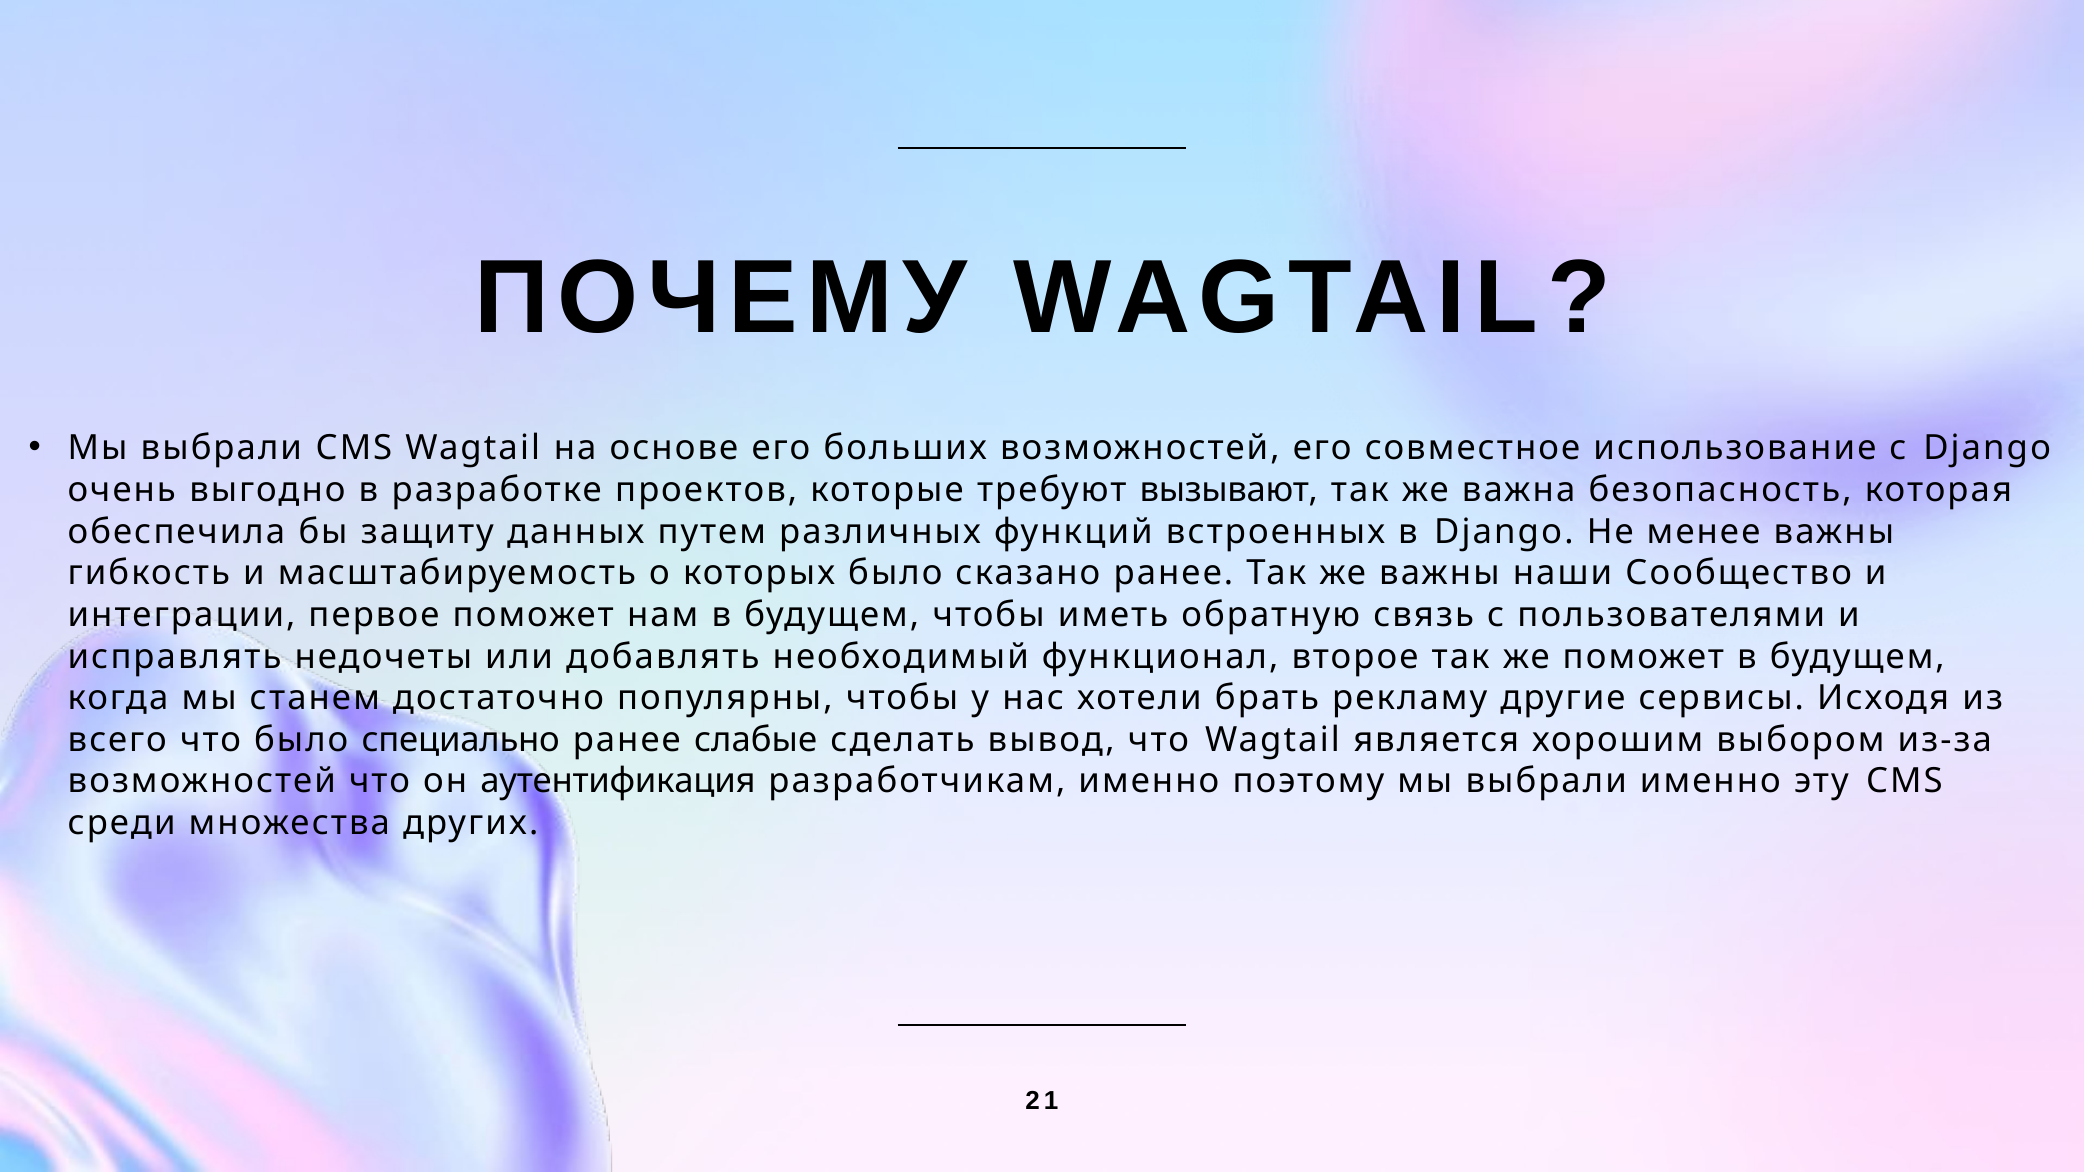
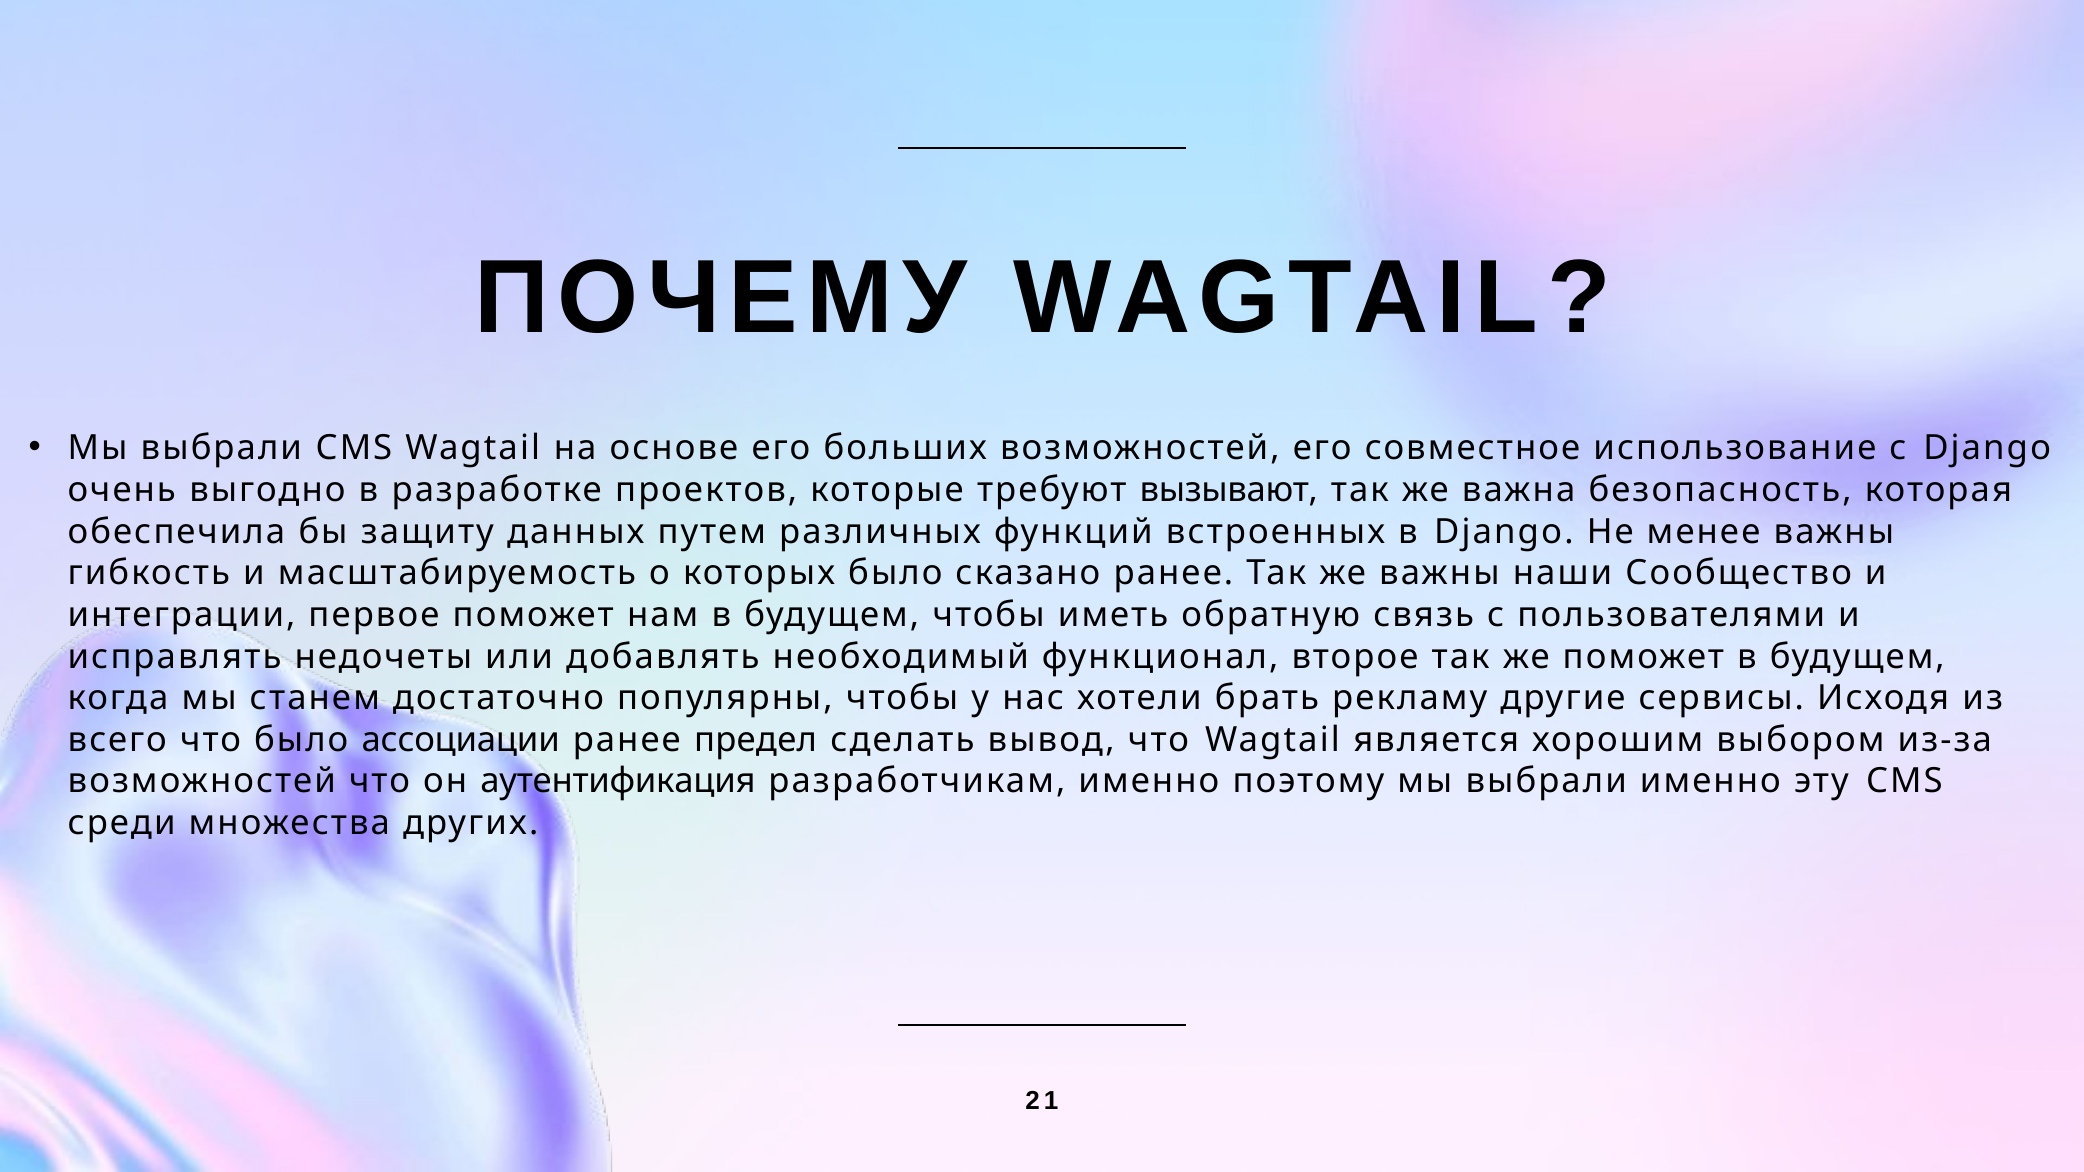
специально: специально -> ассоциации (461, 740)
слабые: слабые -> предел (756, 740)
